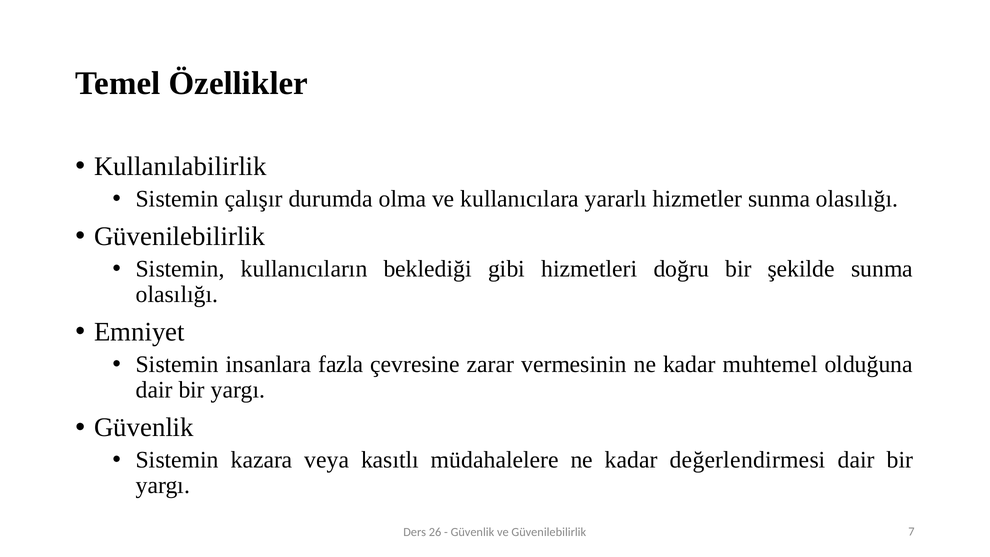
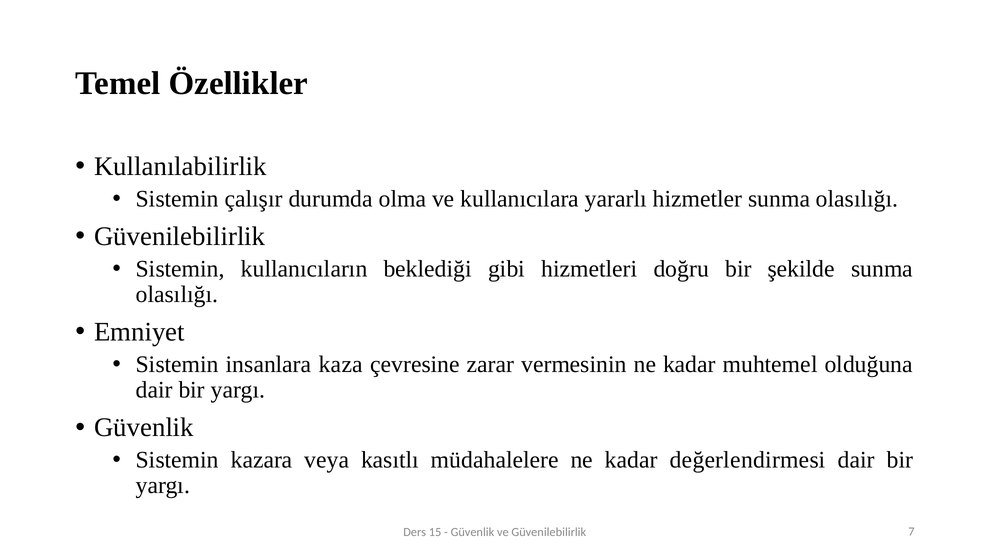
fazla: fazla -> kaza (341, 364)
26: 26 -> 15 (435, 532)
